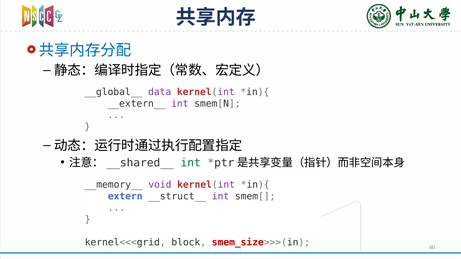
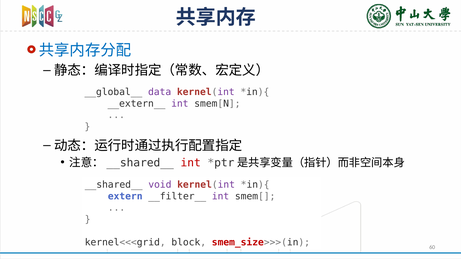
int colour: green -> red (191, 163)
__memory__: __memory__ -> __shared__ (114, 185)
__struct__: __struct__ -> __filter__ (177, 197)
